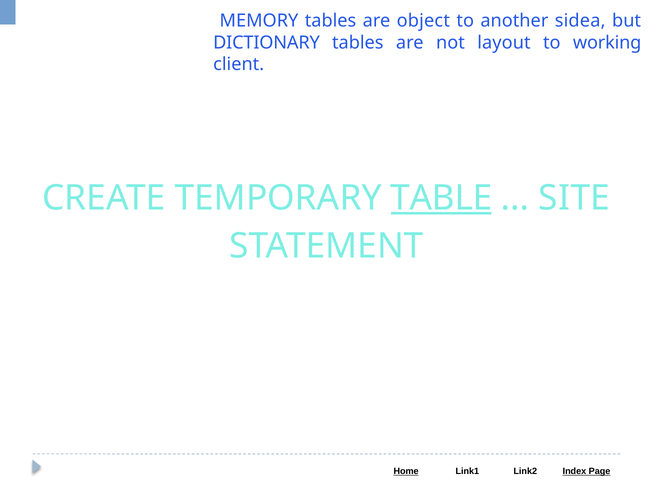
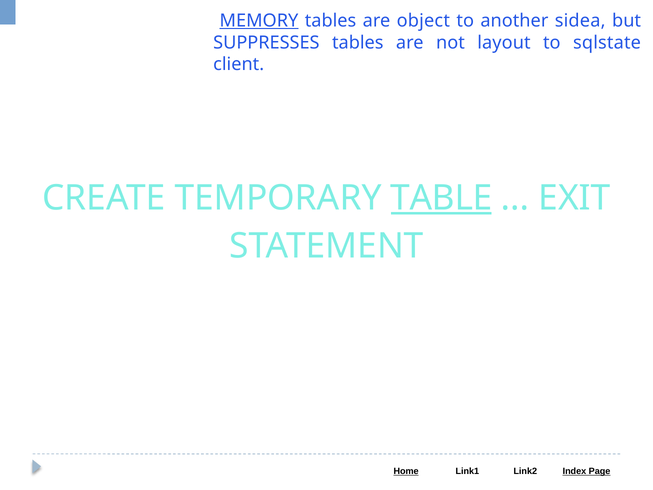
MEMORY underline: none -> present (259, 21)
DICTIONARY: DICTIONARY -> SUPPRESSES (266, 43)
working: working -> sqlstate (607, 43)
SITE: SITE -> EXIT (574, 198)
